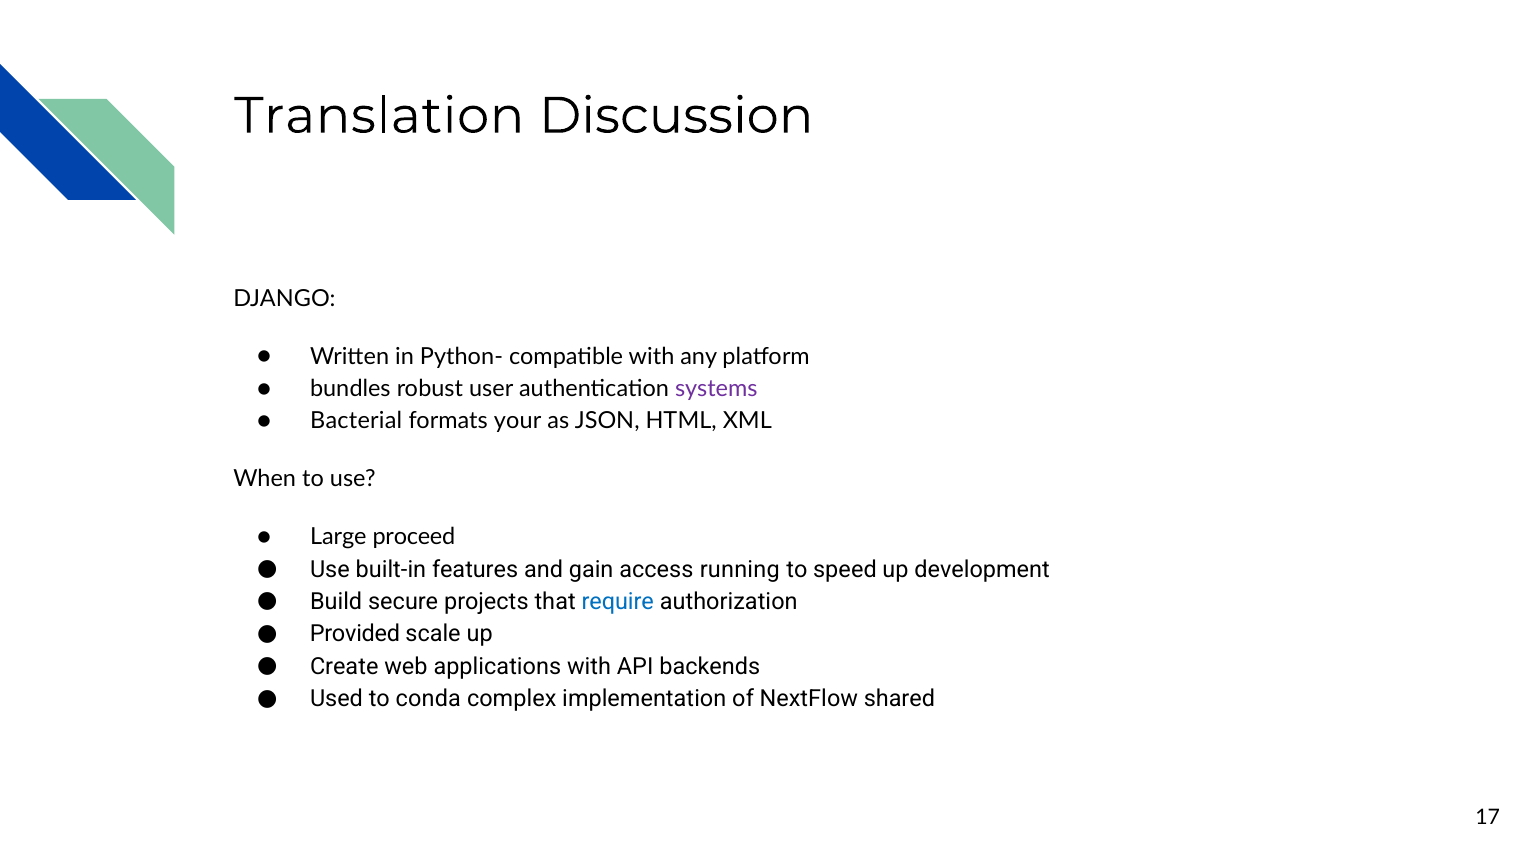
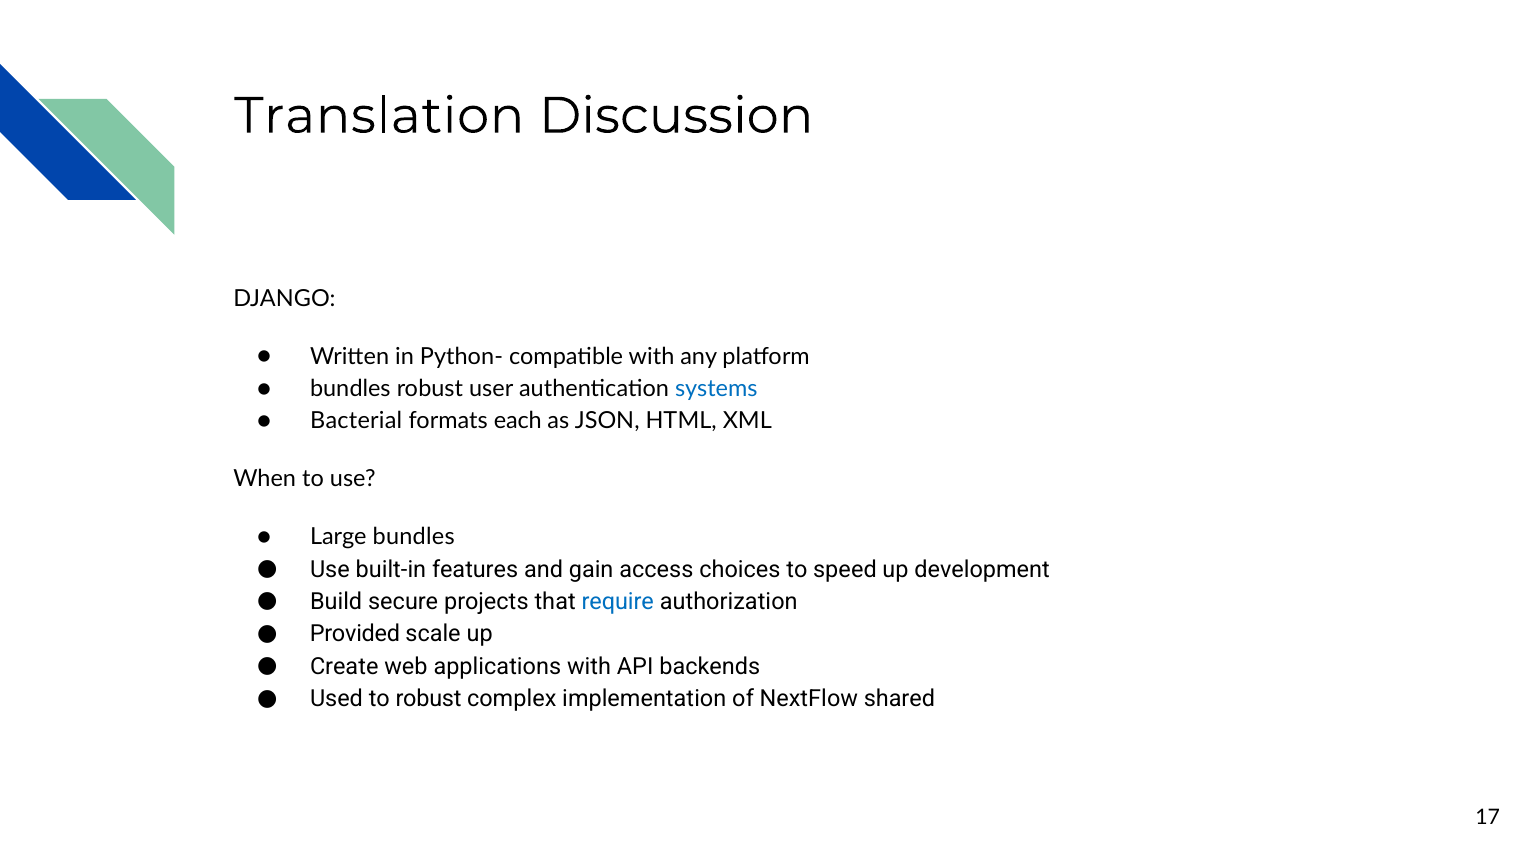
systems colour: purple -> blue (716, 389)
your: your -> each (518, 421)
Large proceed: proceed -> bundles (414, 537)
running: running -> choices (740, 569)
to conda: conda -> robust (429, 699)
